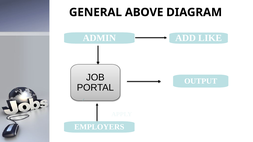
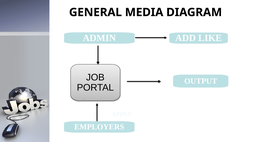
ABOVE: ABOVE -> MEDIA (144, 12)
